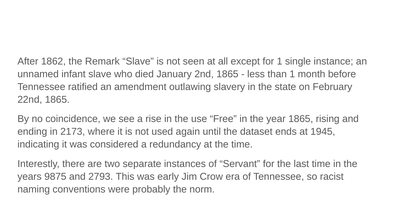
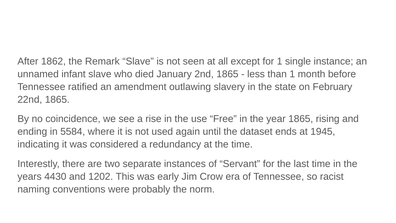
2173: 2173 -> 5584 (73, 132)
9875: 9875 -> 4430 (55, 176)
2793: 2793 -> 1202 (101, 176)
